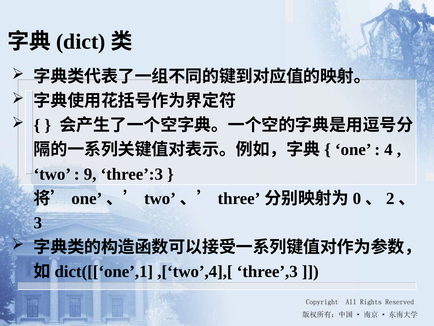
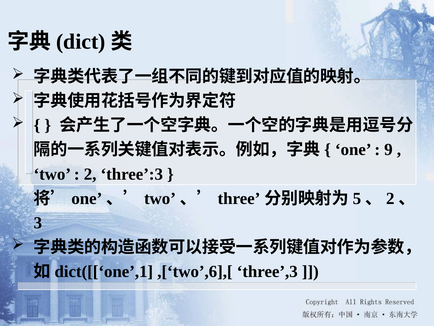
4: 4 -> 9 (388, 150)
9: 9 -> 2 (90, 174)
0: 0 -> 5 (357, 198)
,[‘two’,4],[: ,[‘two’,4],[ -> ,[‘two’,6],[ (195, 271)
